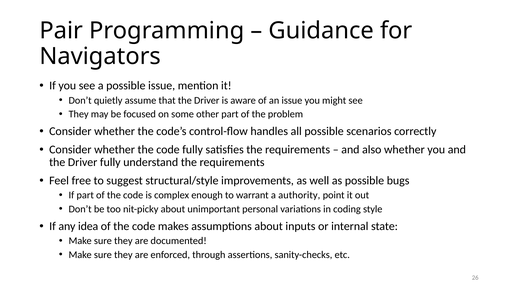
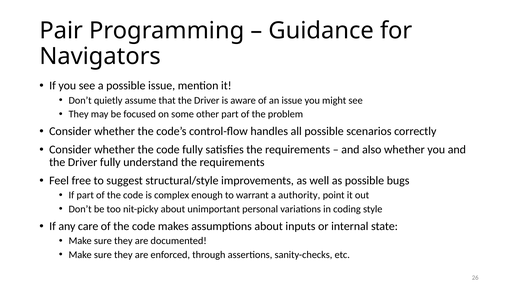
idea: idea -> care (88, 227)
